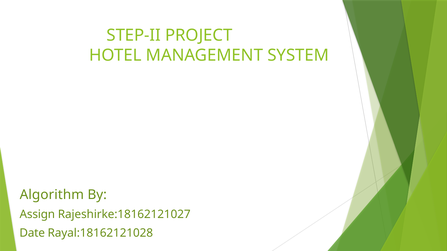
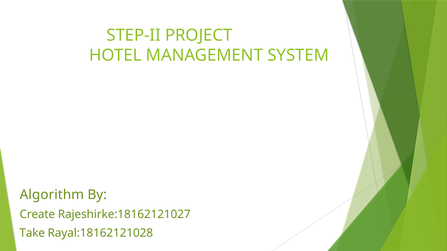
Assign: Assign -> Create (37, 215)
Date: Date -> Take (32, 233)
